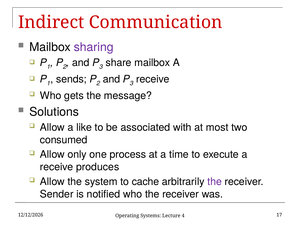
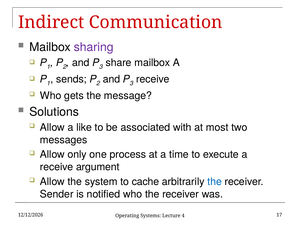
consumed: consumed -> messages (64, 140)
produces: produces -> argument (98, 167)
the colour: purple -> blue (215, 182)
